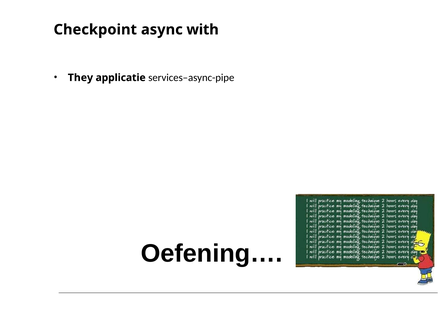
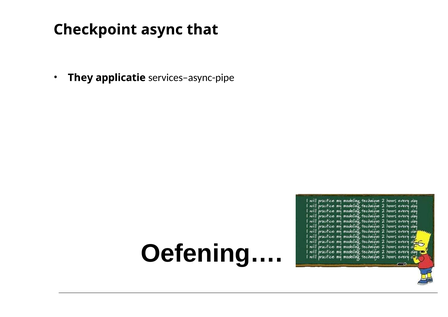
with: with -> that (202, 30)
